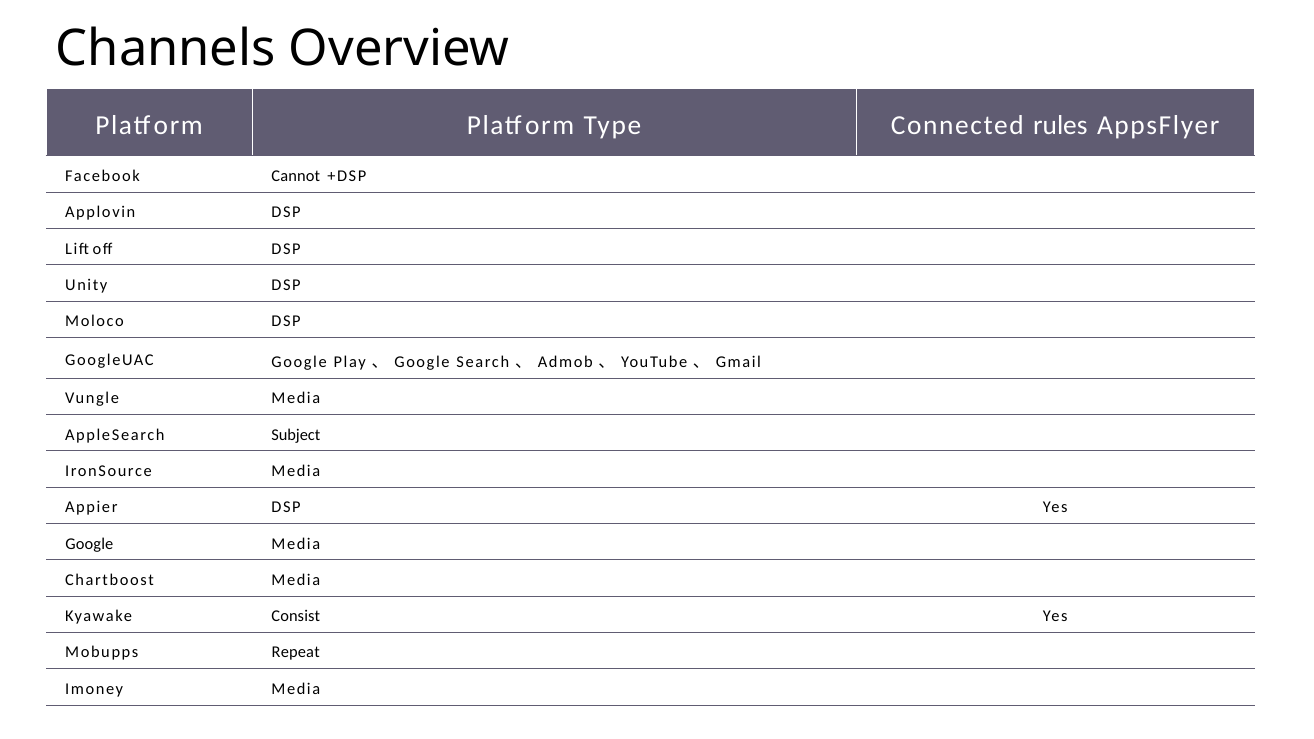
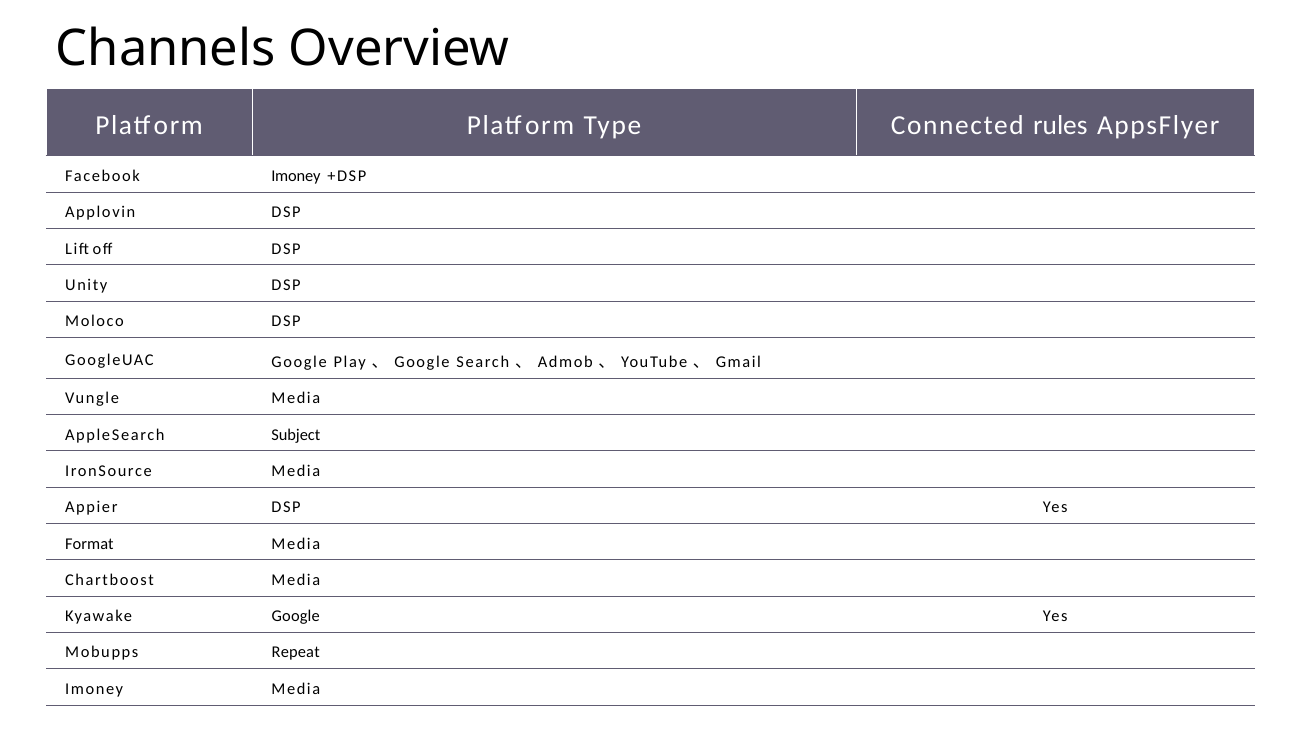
Facebook Cannot: Cannot -> Imoney (296, 176)
Google: Google -> Format (89, 544)
Kyawake Consist: Consist -> Google (296, 616)
